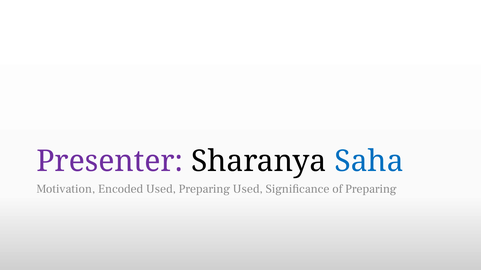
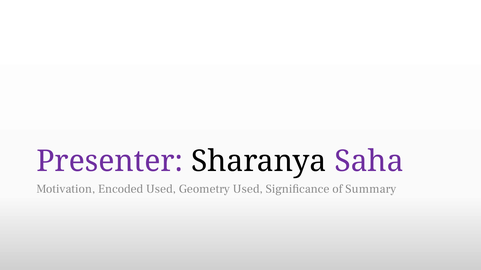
Saha colour: blue -> purple (369, 162)
Used Preparing: Preparing -> Geometry (204, 189)
of Preparing: Preparing -> Summary (371, 189)
